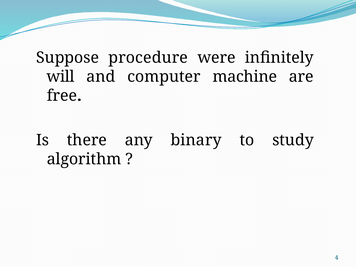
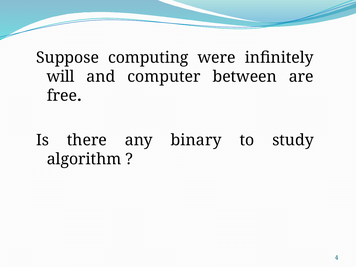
procedure: procedure -> computing (148, 58)
machine: machine -> between (245, 77)
